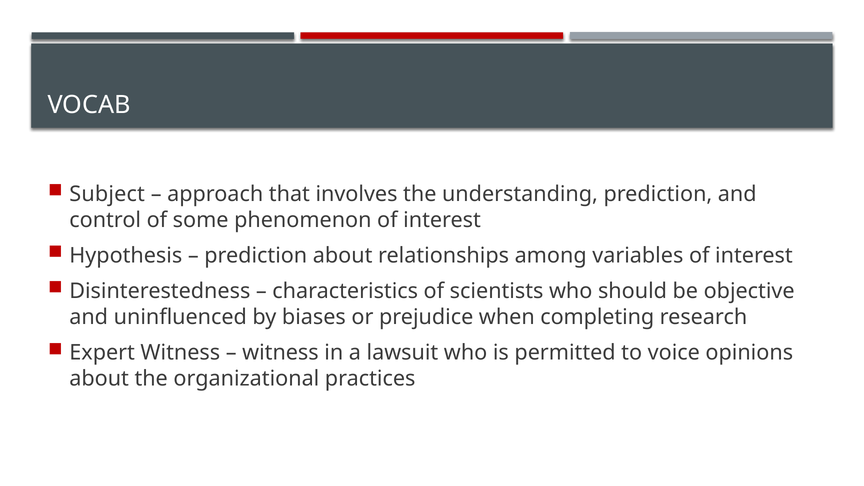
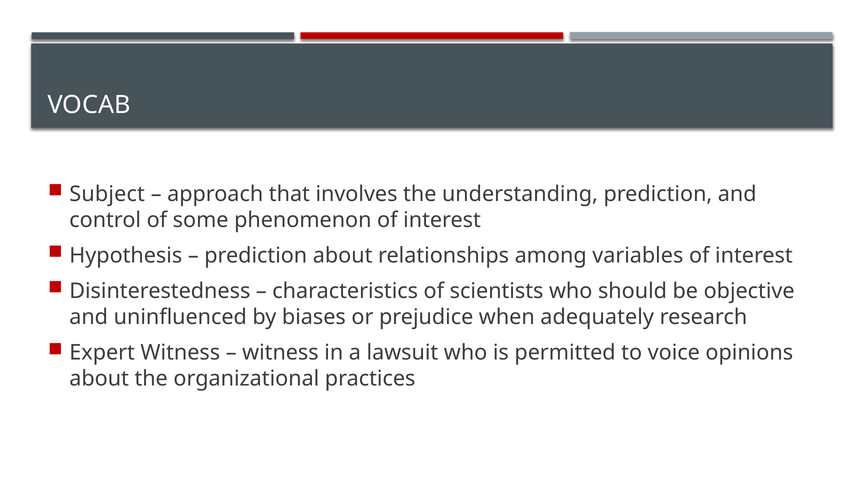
completing: completing -> adequately (597, 317)
